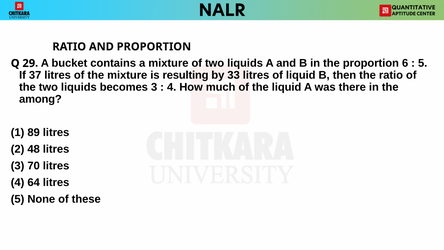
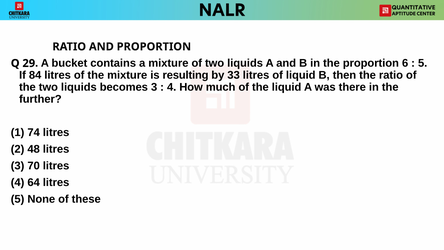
37: 37 -> 84 (35, 75)
among: among -> further (40, 99)
89: 89 -> 74 (34, 132)
